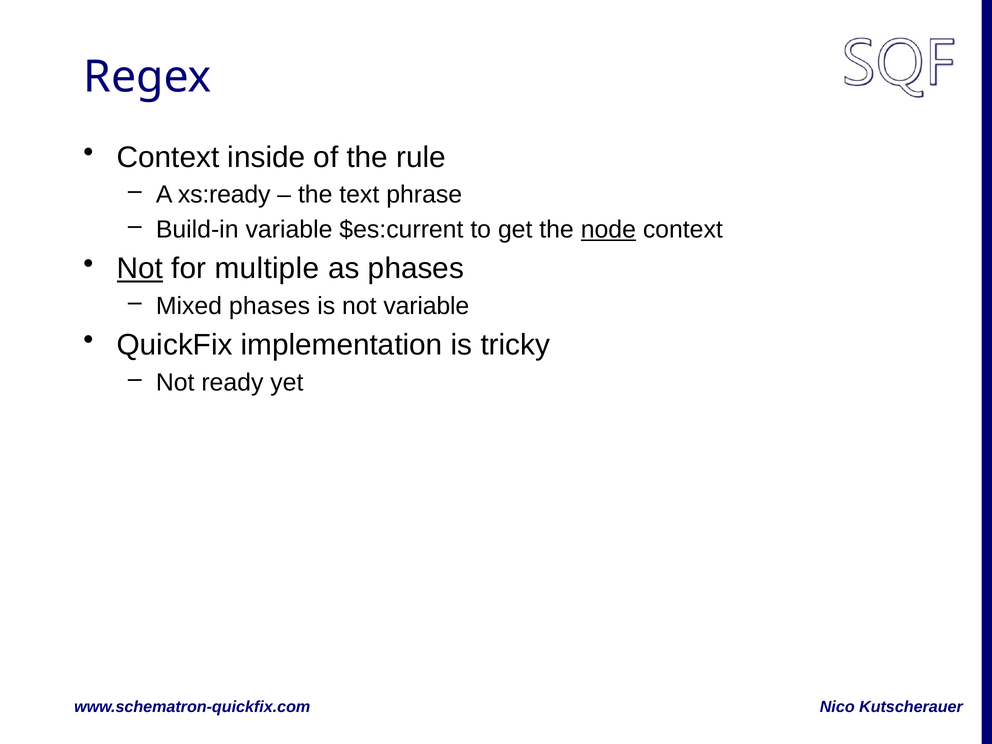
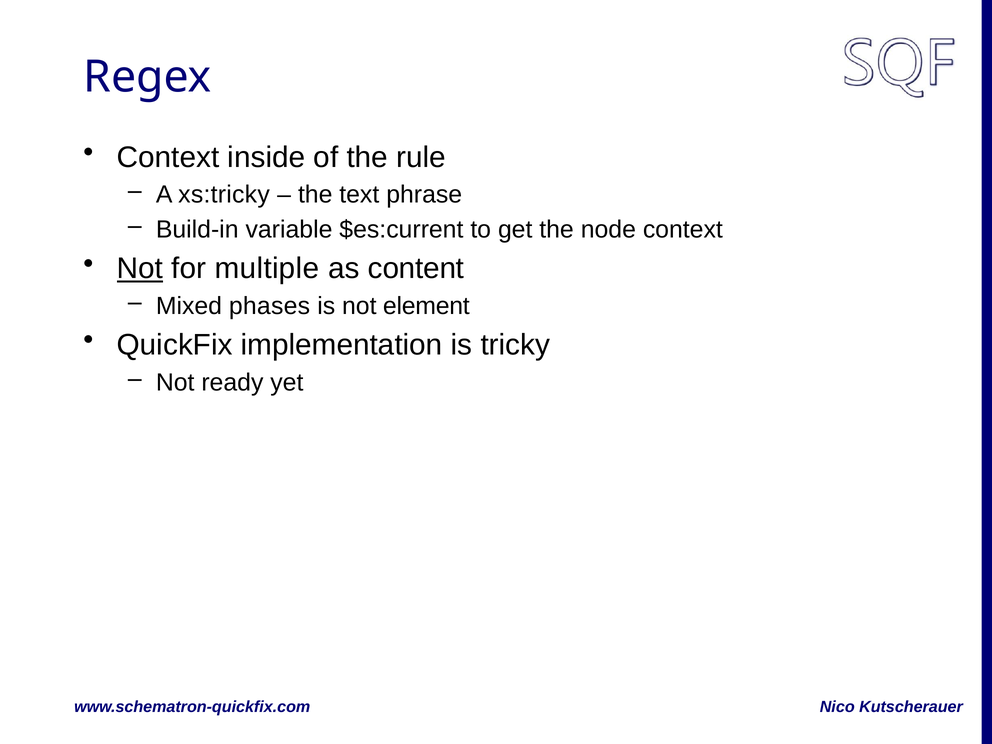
xs:ready: xs:ready -> xs:tricky (224, 195)
node underline: present -> none (608, 230)
as phases: phases -> content (416, 269)
not variable: variable -> element (426, 306)
